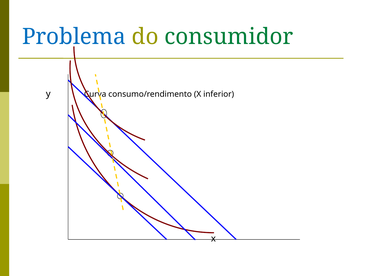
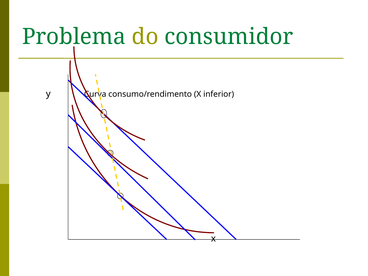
Problema colour: blue -> green (74, 37)
